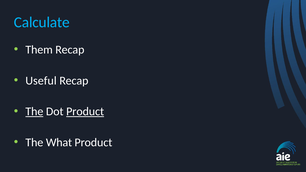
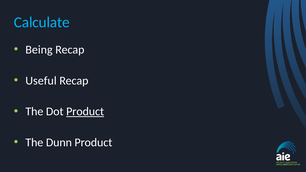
Them: Them -> Being (39, 50)
The underline: present -> none (34, 112)
What: What -> Dunn (59, 142)
